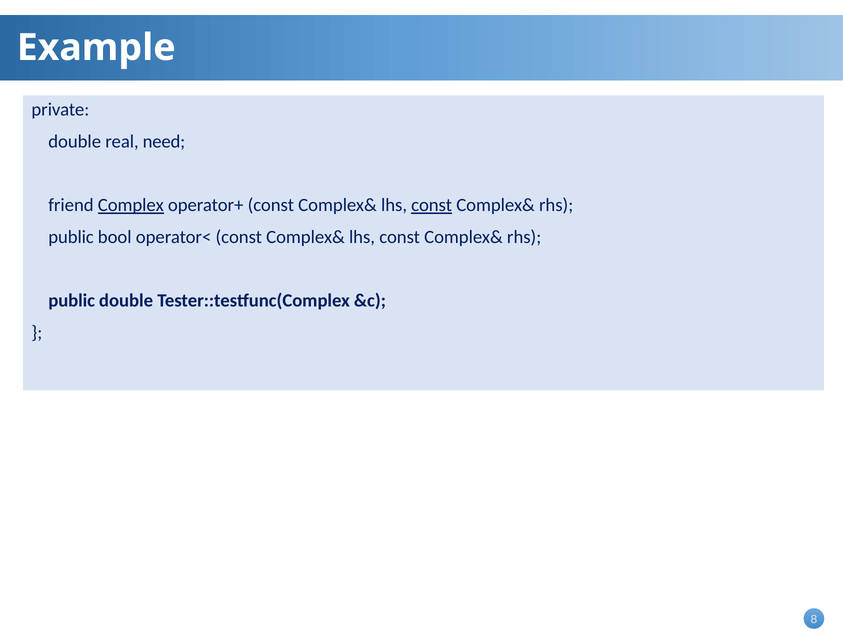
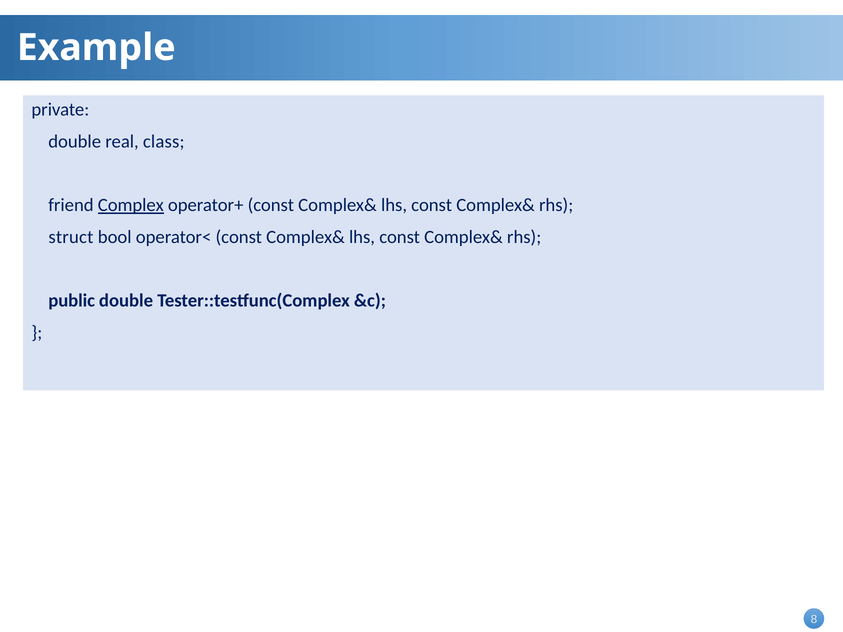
need: need -> class (164, 141)
const underline: present -> none (432, 205)
public: public -> struct (71, 237)
